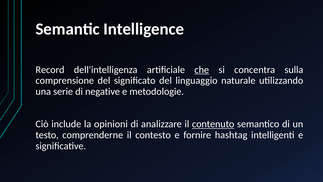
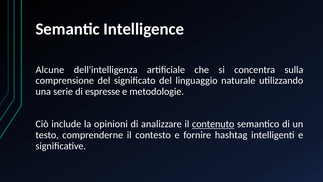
Record: Record -> Alcune (50, 70)
che underline: present -> none (202, 70)
negative: negative -> espresse (103, 91)
